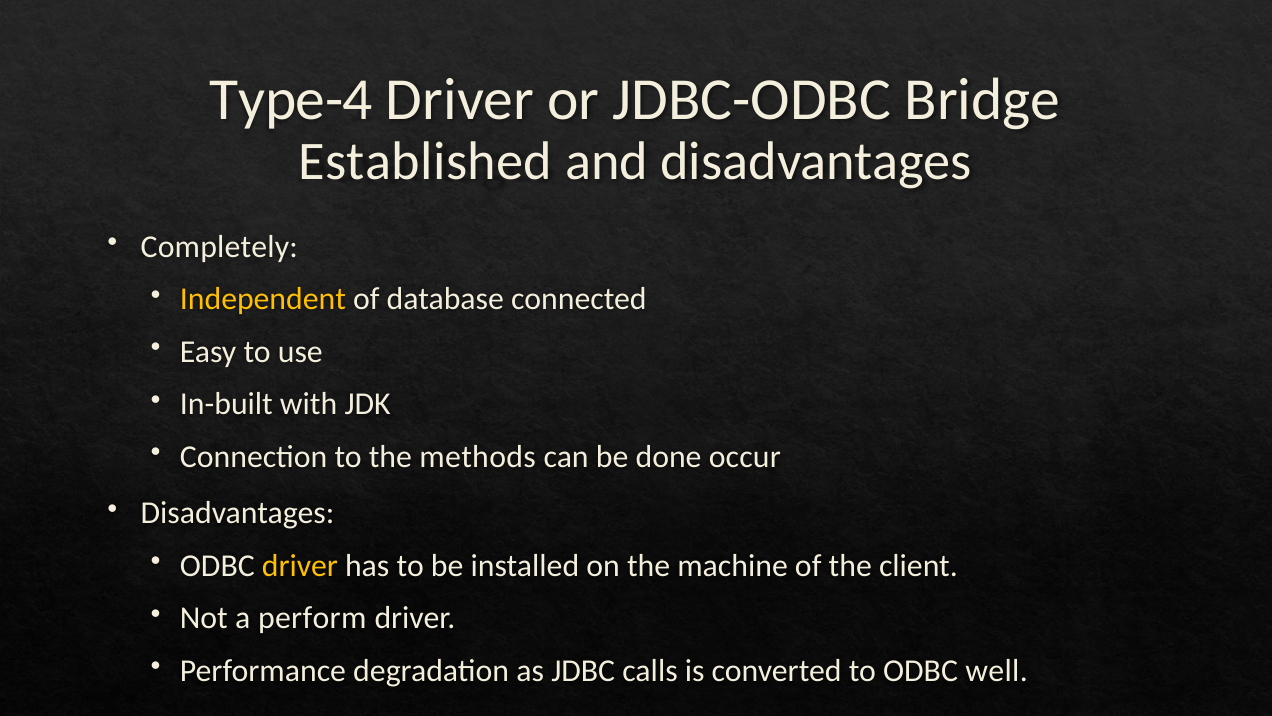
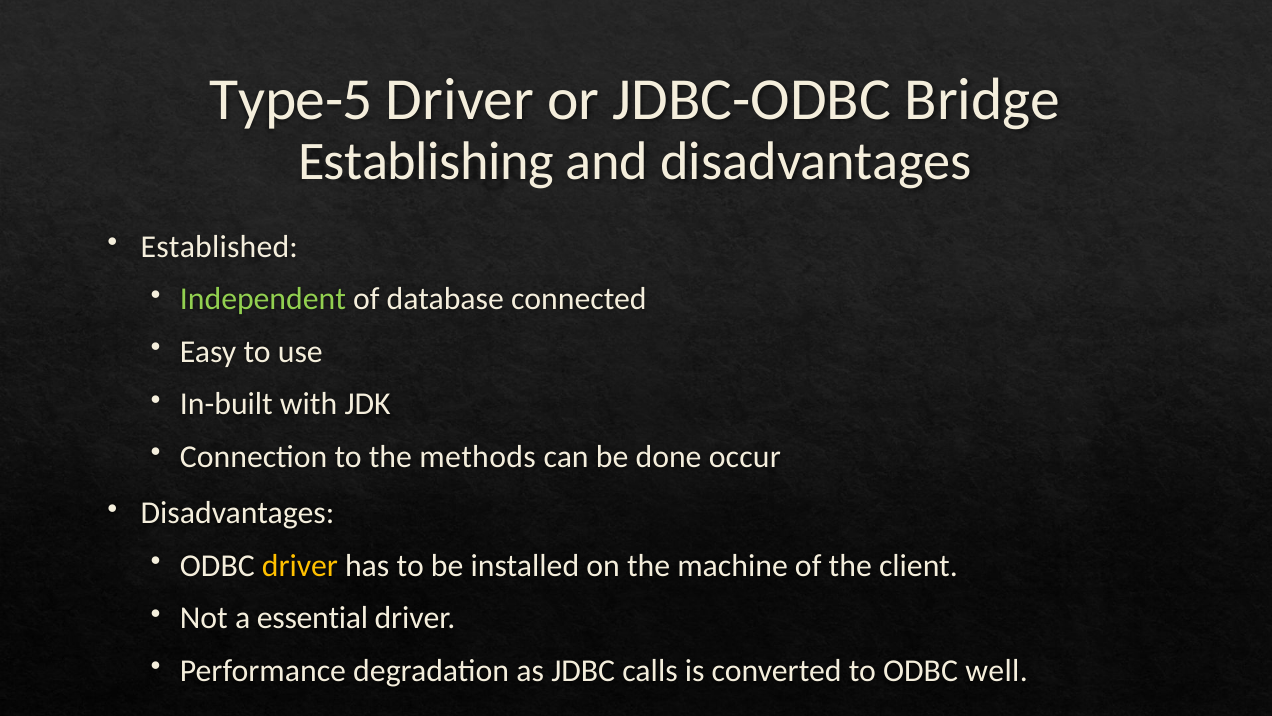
Type-4: Type-4 -> Type-5 (291, 100)
Established: Established -> Establishing (426, 162)
Completely: Completely -> Established (219, 247)
Independent colour: yellow -> light green (263, 299)
perform: perform -> essential (313, 618)
